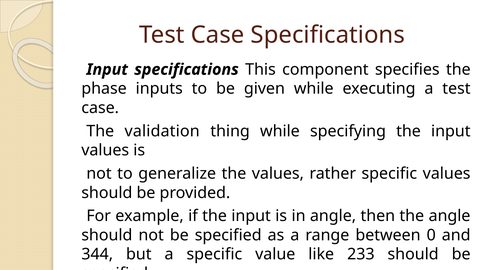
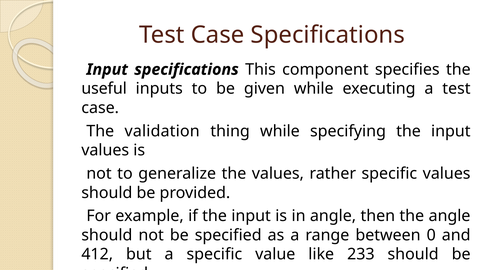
phase: phase -> useful (104, 89)
344: 344 -> 412 (97, 254)
